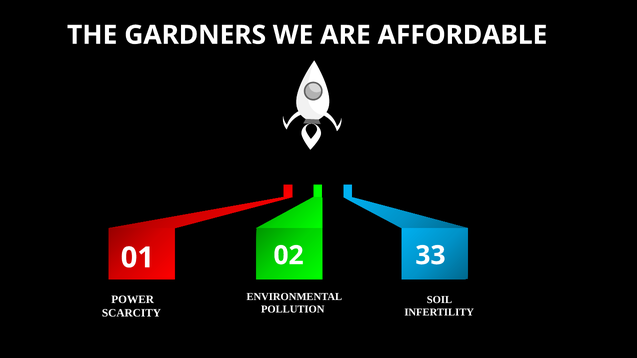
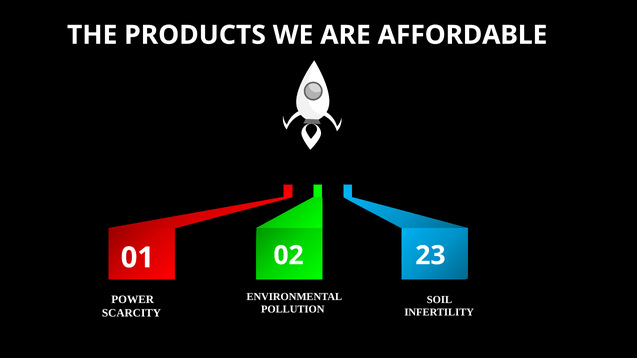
GARDNERS: GARDNERS -> PRODUCTS (195, 35)
33: 33 -> 23 (430, 256)
